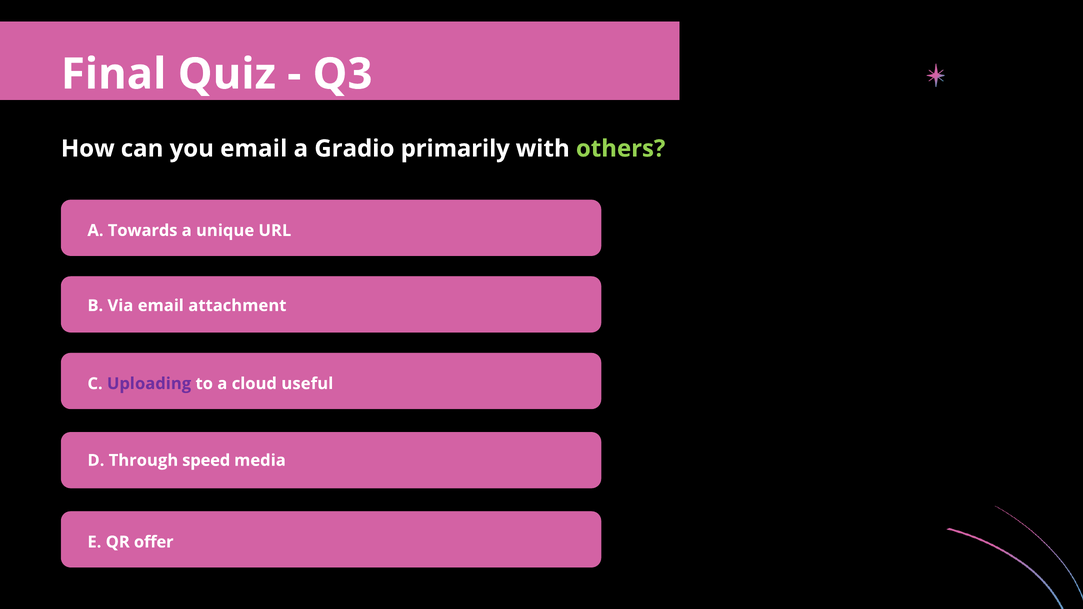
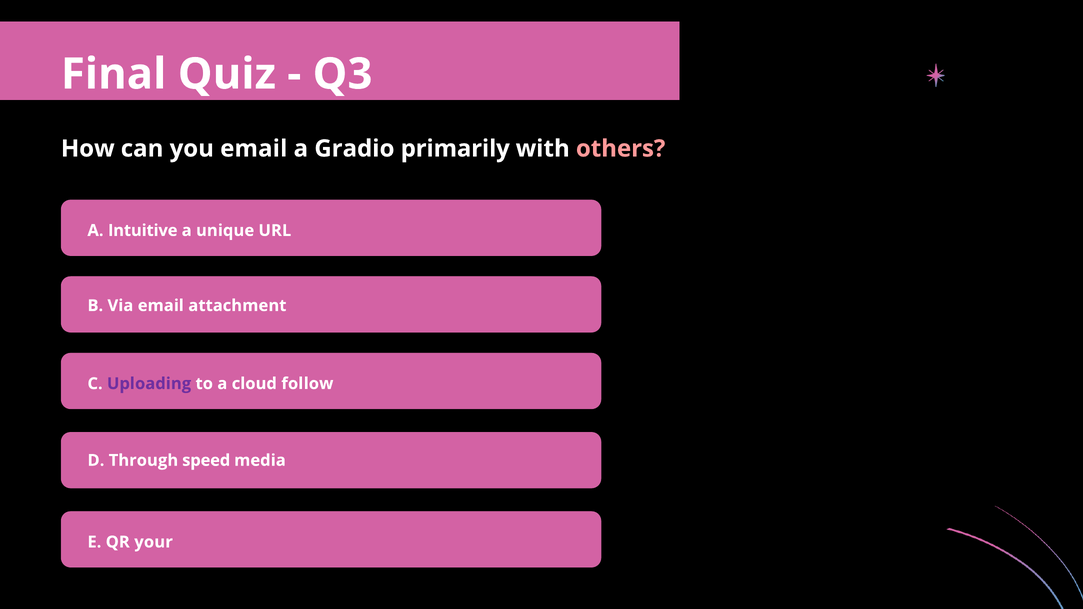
others colour: light green -> pink (621, 149)
Towards: Towards -> Intuitive (143, 231)
useful: useful -> follow (307, 384)
offer: offer -> your (154, 542)
